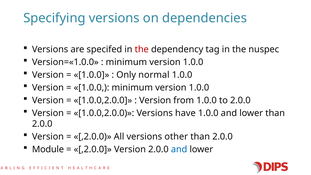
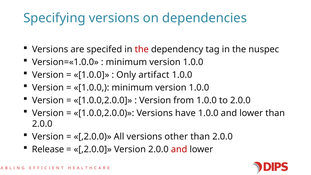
normal: normal -> artifact (154, 75)
Module: Module -> Release (48, 149)
and colour: blue -> red (179, 149)
